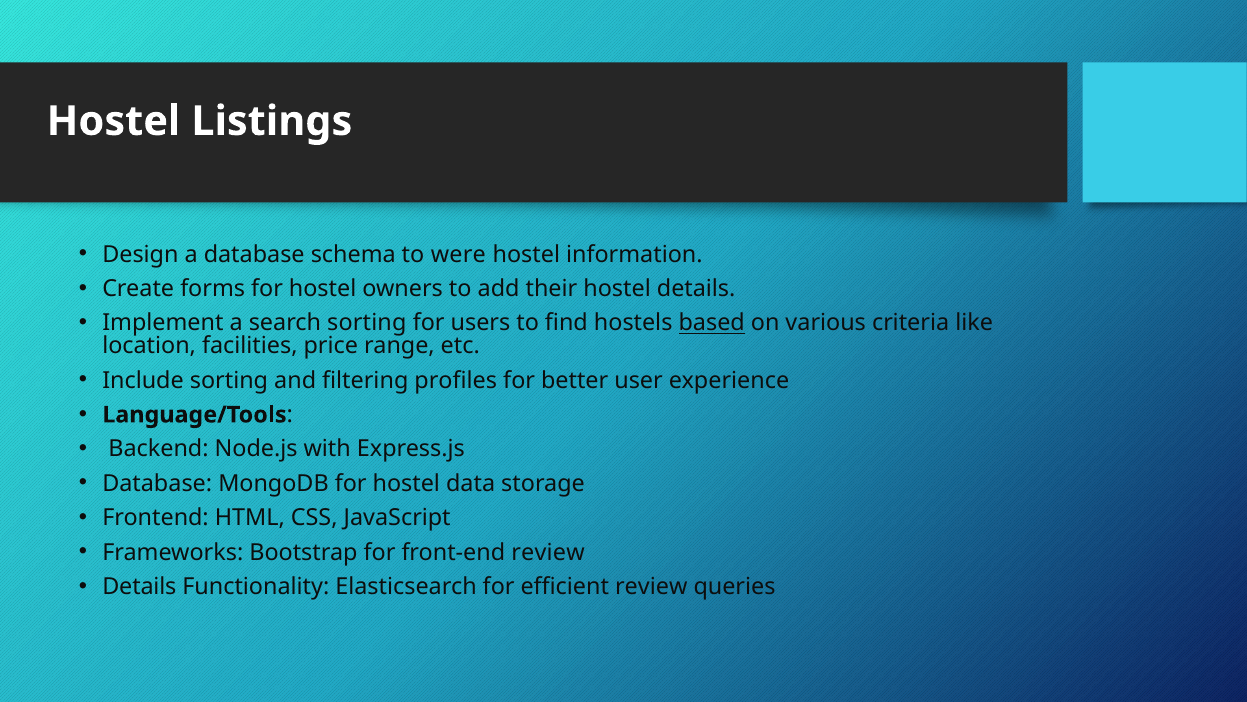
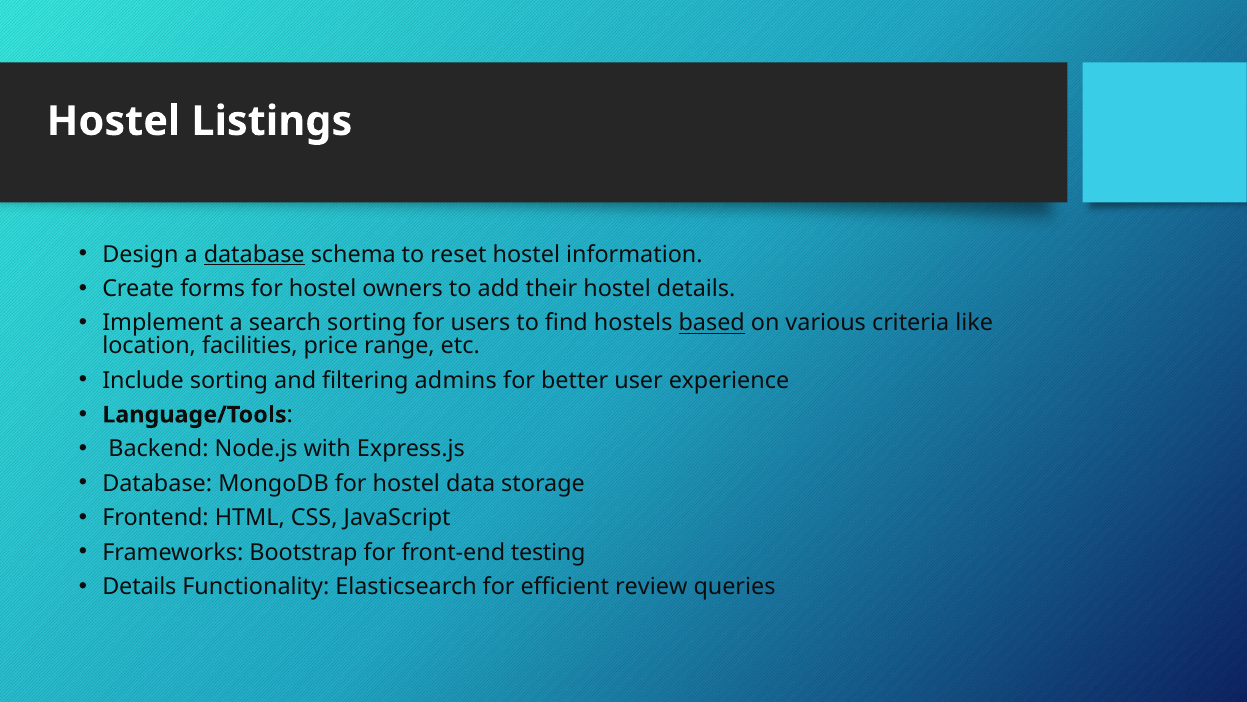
database underline: none -> present (254, 254)
were: were -> reset (458, 254)
profiles: profiles -> admins (456, 380)
front-end review: review -> testing (548, 552)
